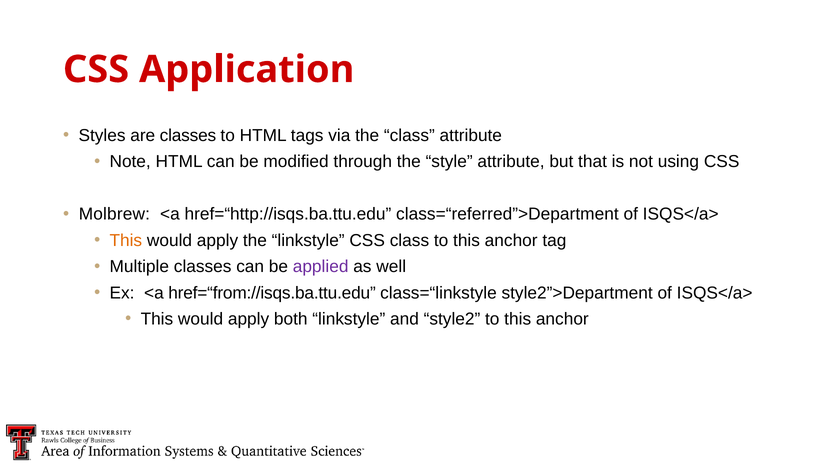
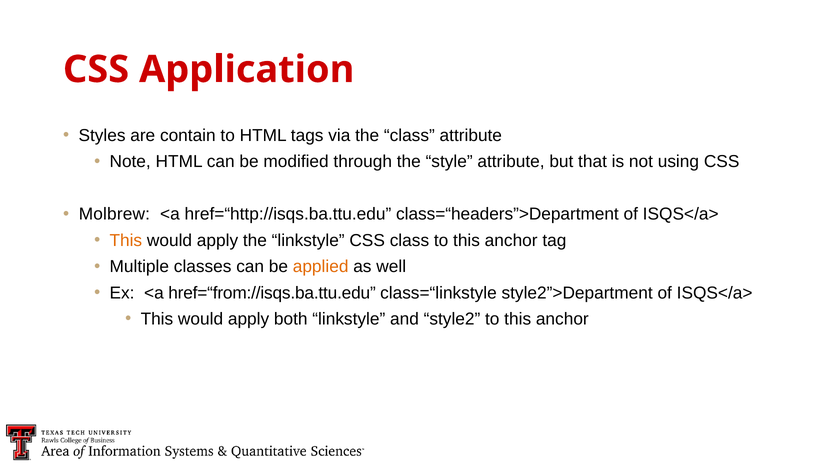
are classes: classes -> contain (188, 135)
class=“referred”>Department: class=“referred”>Department -> class=“headers”>Department (507, 214)
applied colour: purple -> orange (321, 267)
